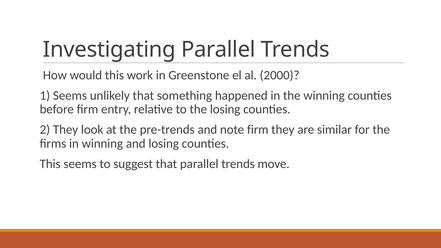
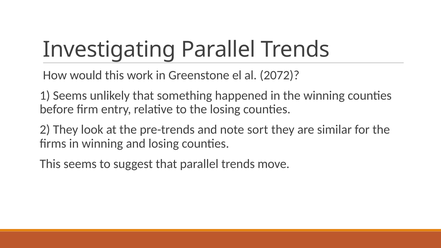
2000: 2000 -> 2072 (280, 75)
note firm: firm -> sort (258, 130)
